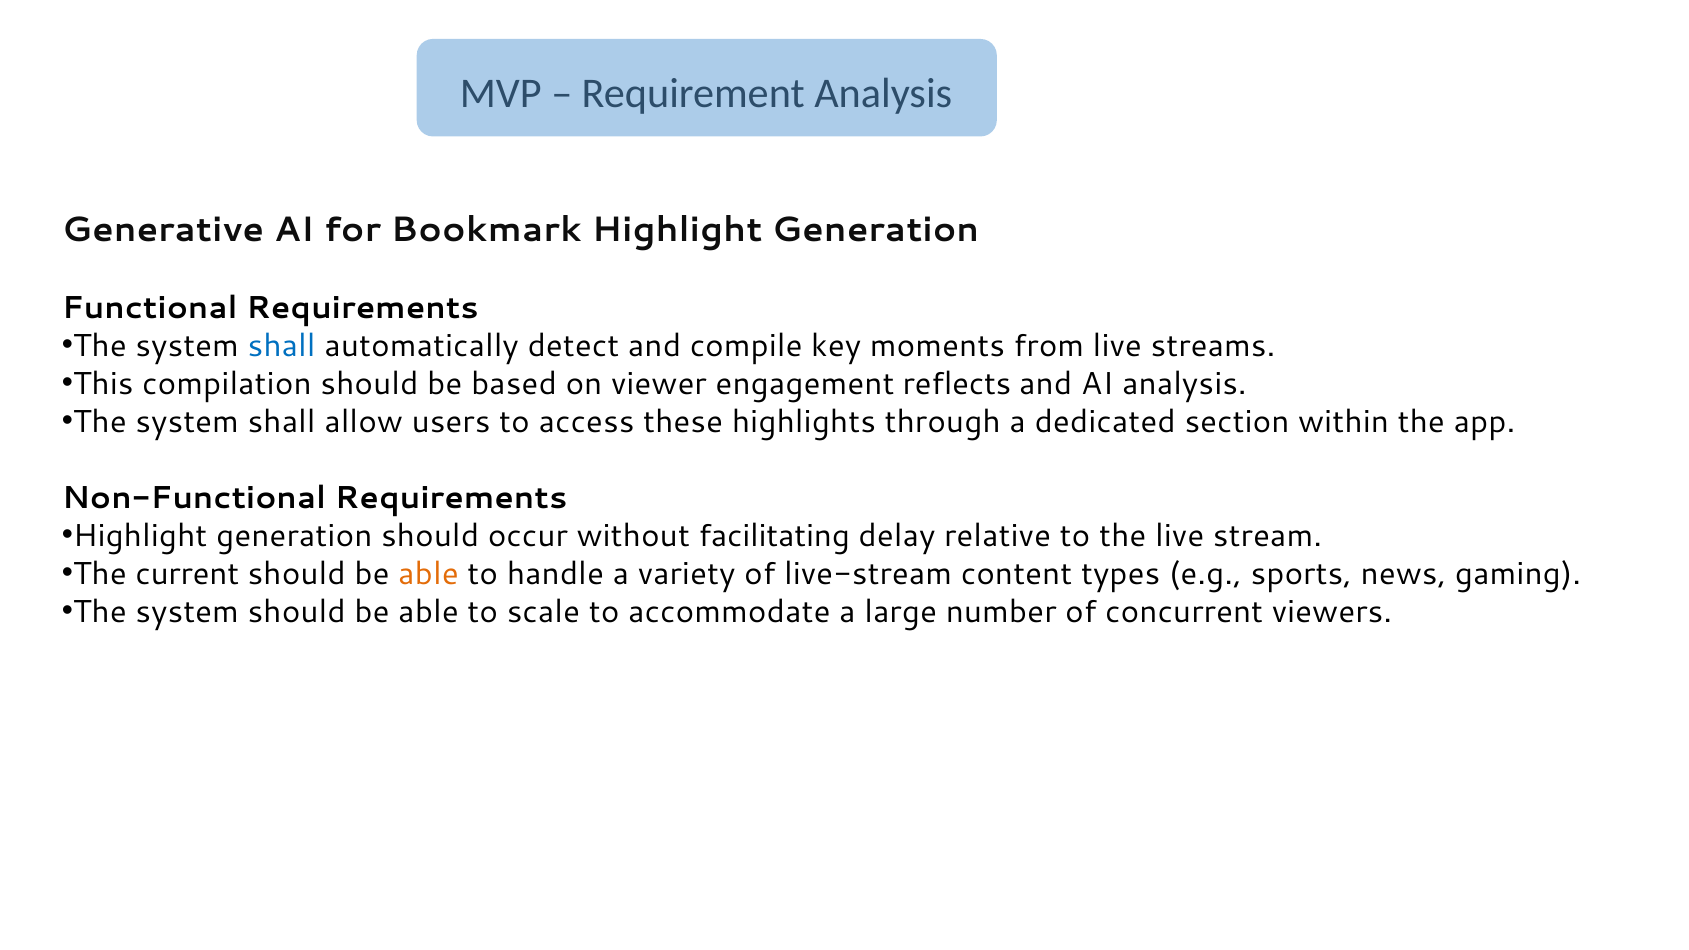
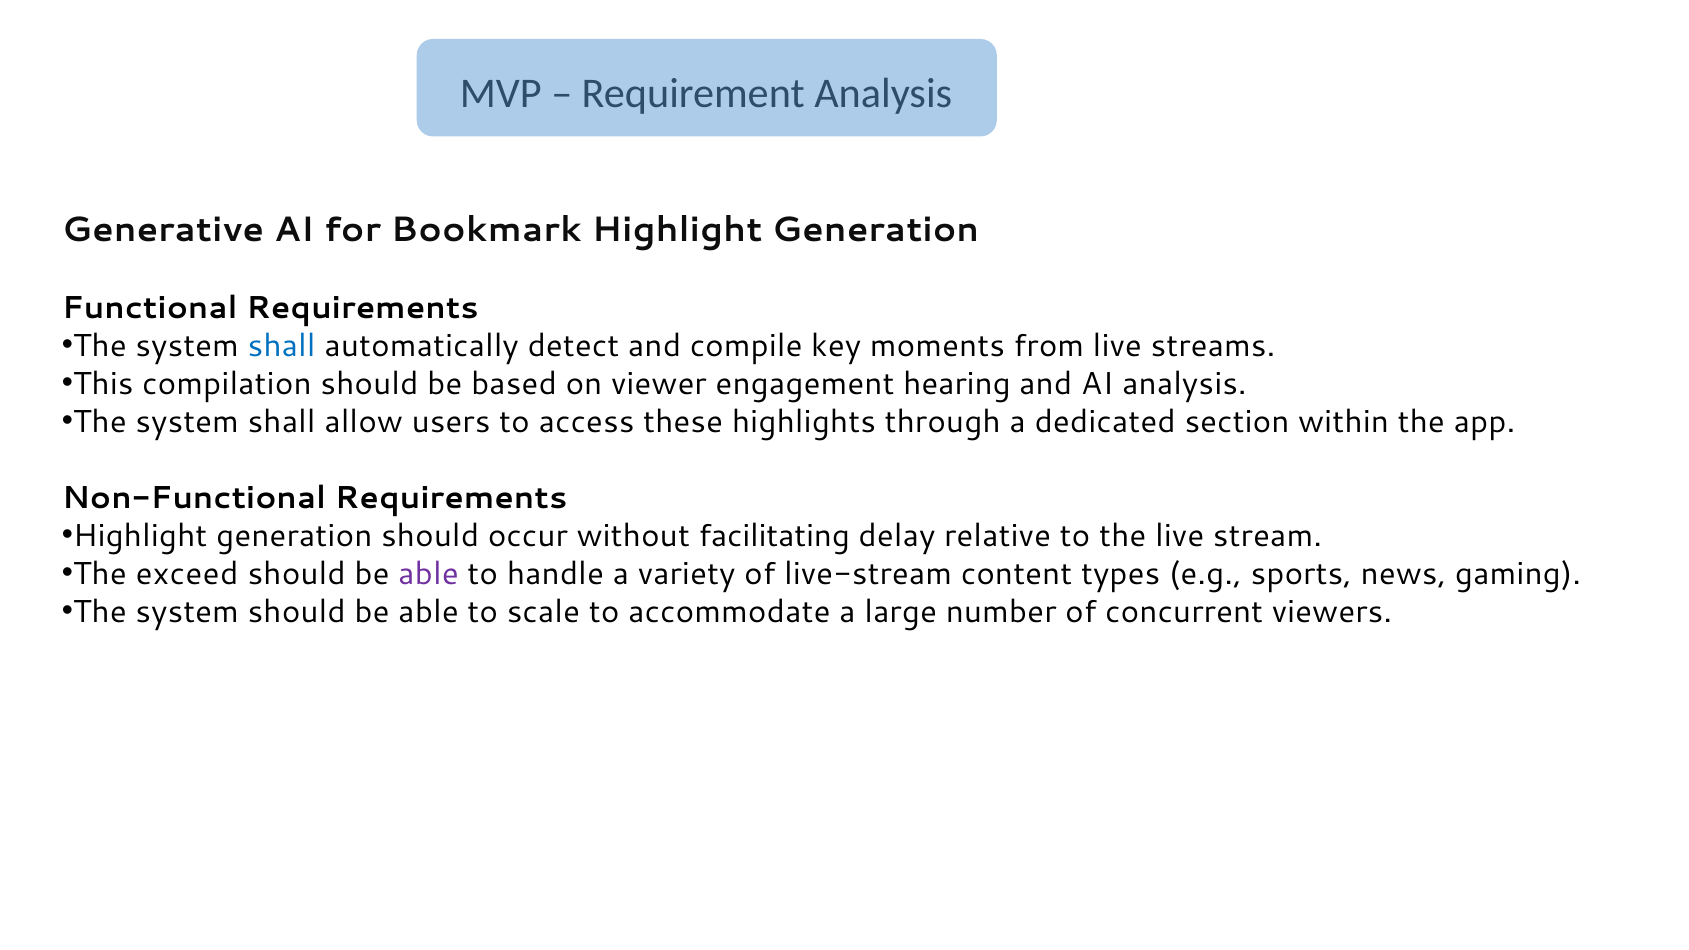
reflects: reflects -> hearing (957, 384)
current: current -> exceed (187, 574)
able colour: orange -> purple (429, 574)
